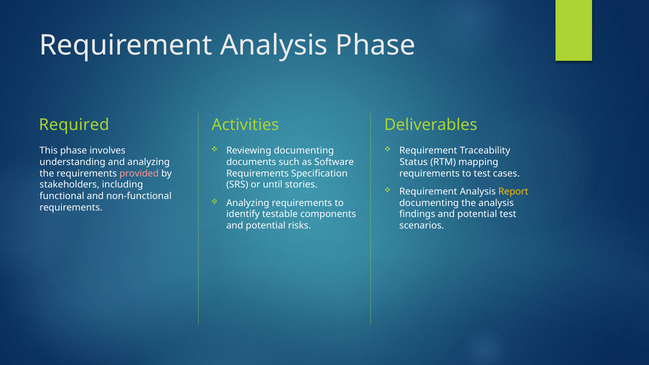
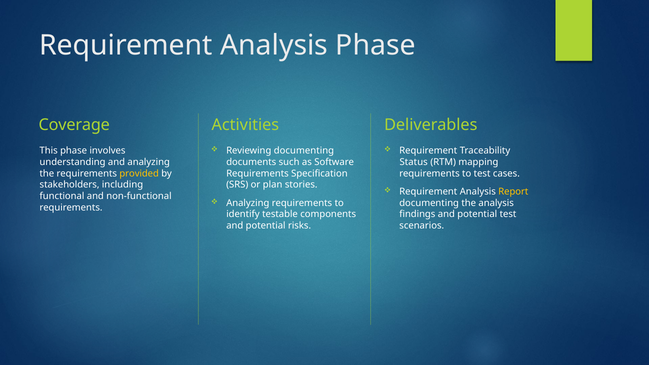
Required: Required -> Coverage (74, 125)
provided colour: pink -> yellow (139, 173)
until: until -> plan (273, 185)
